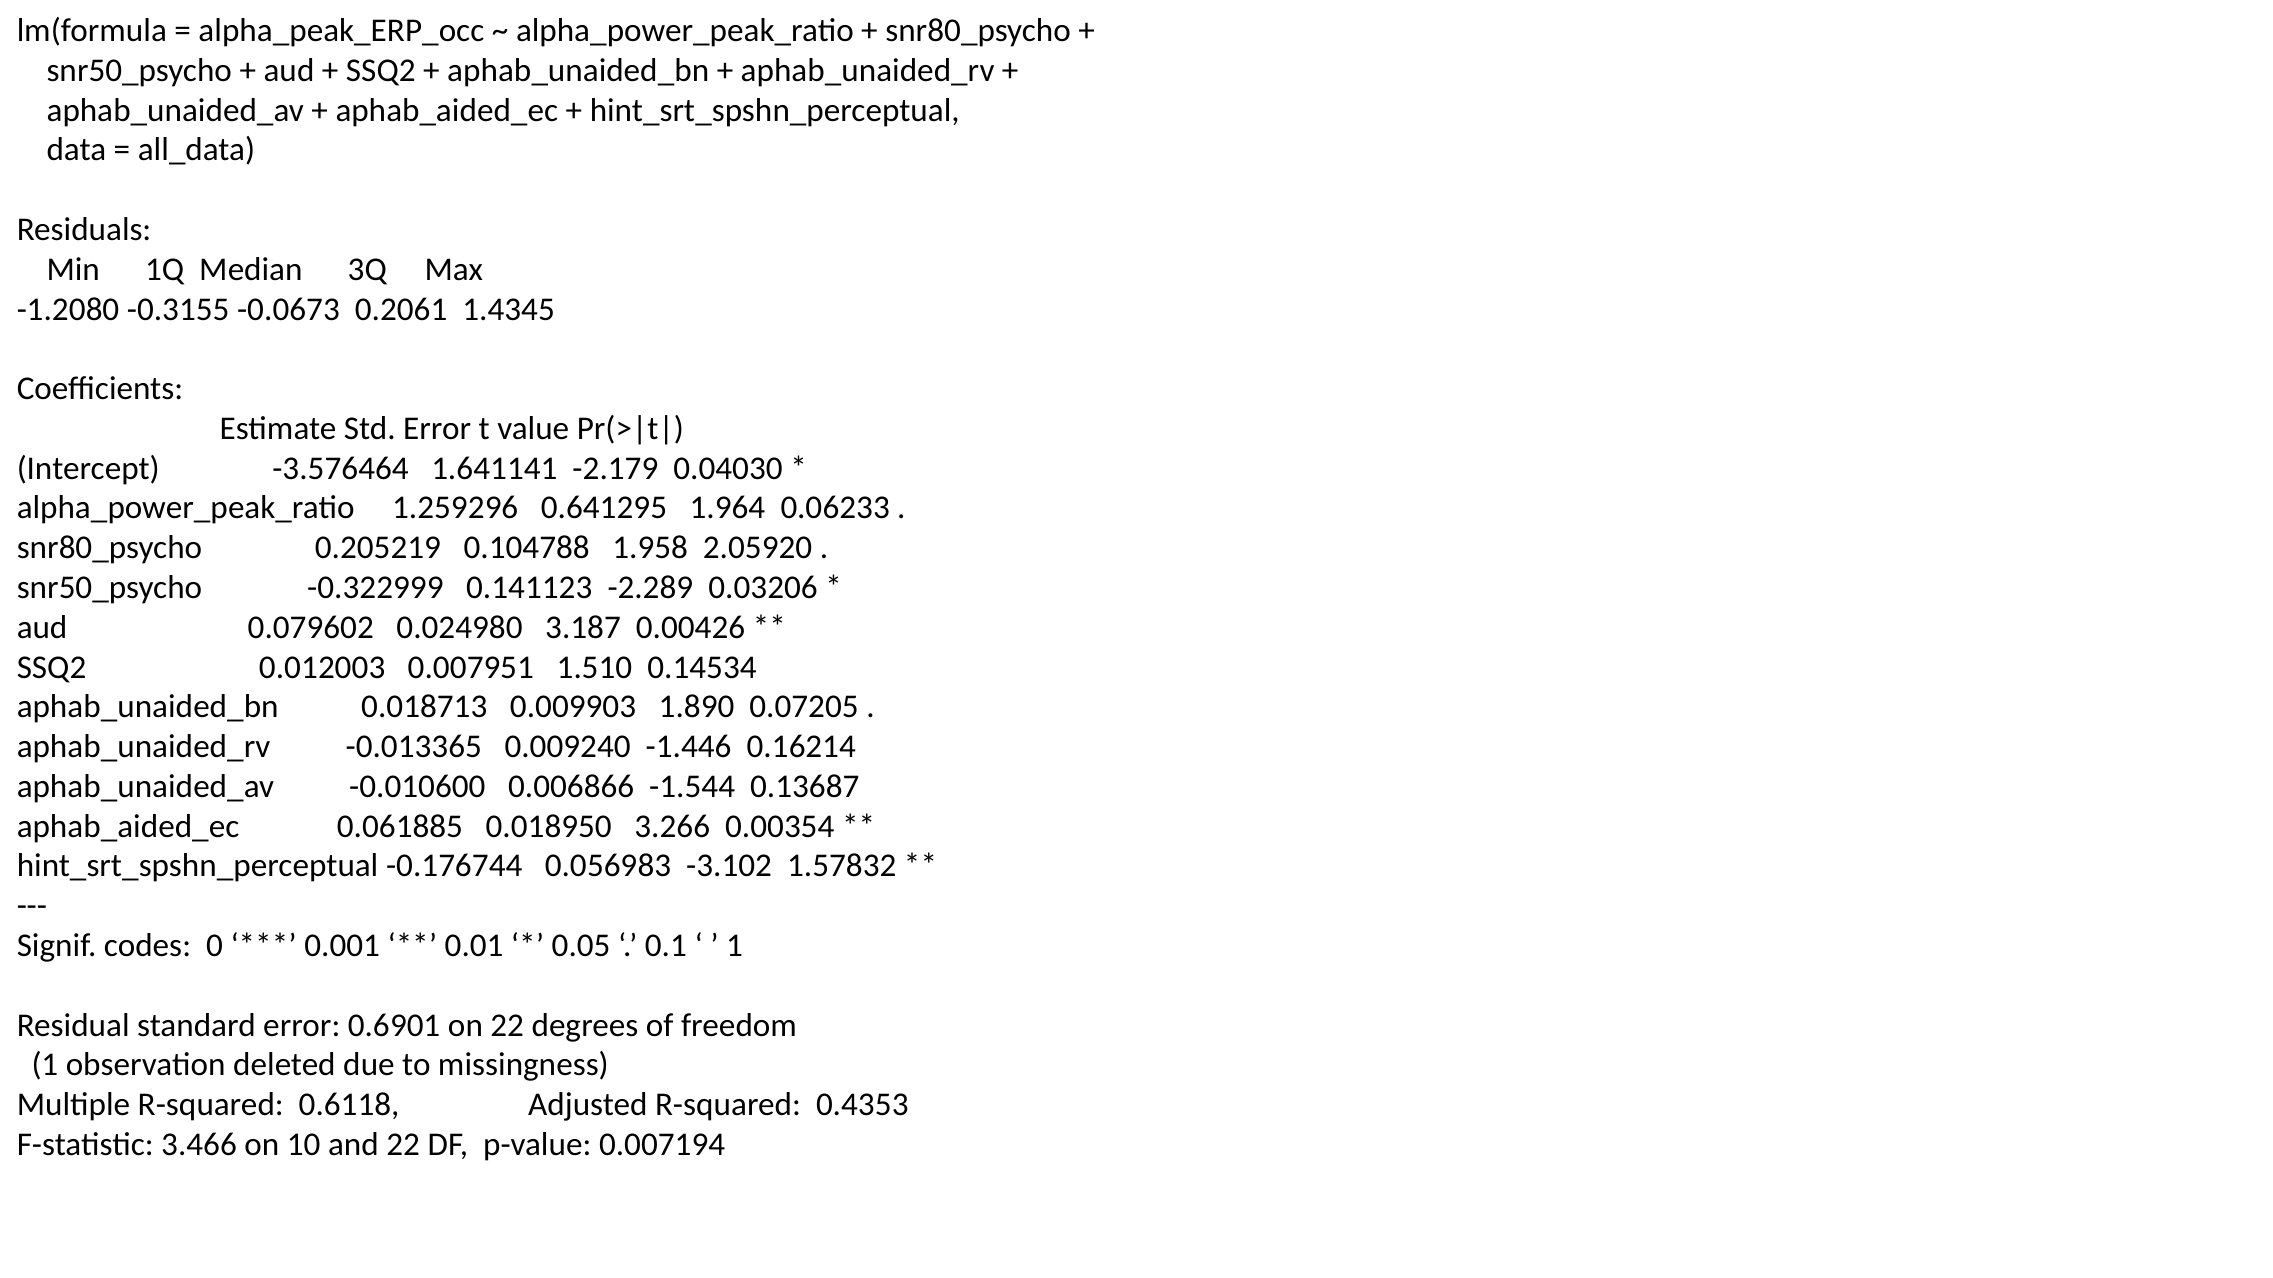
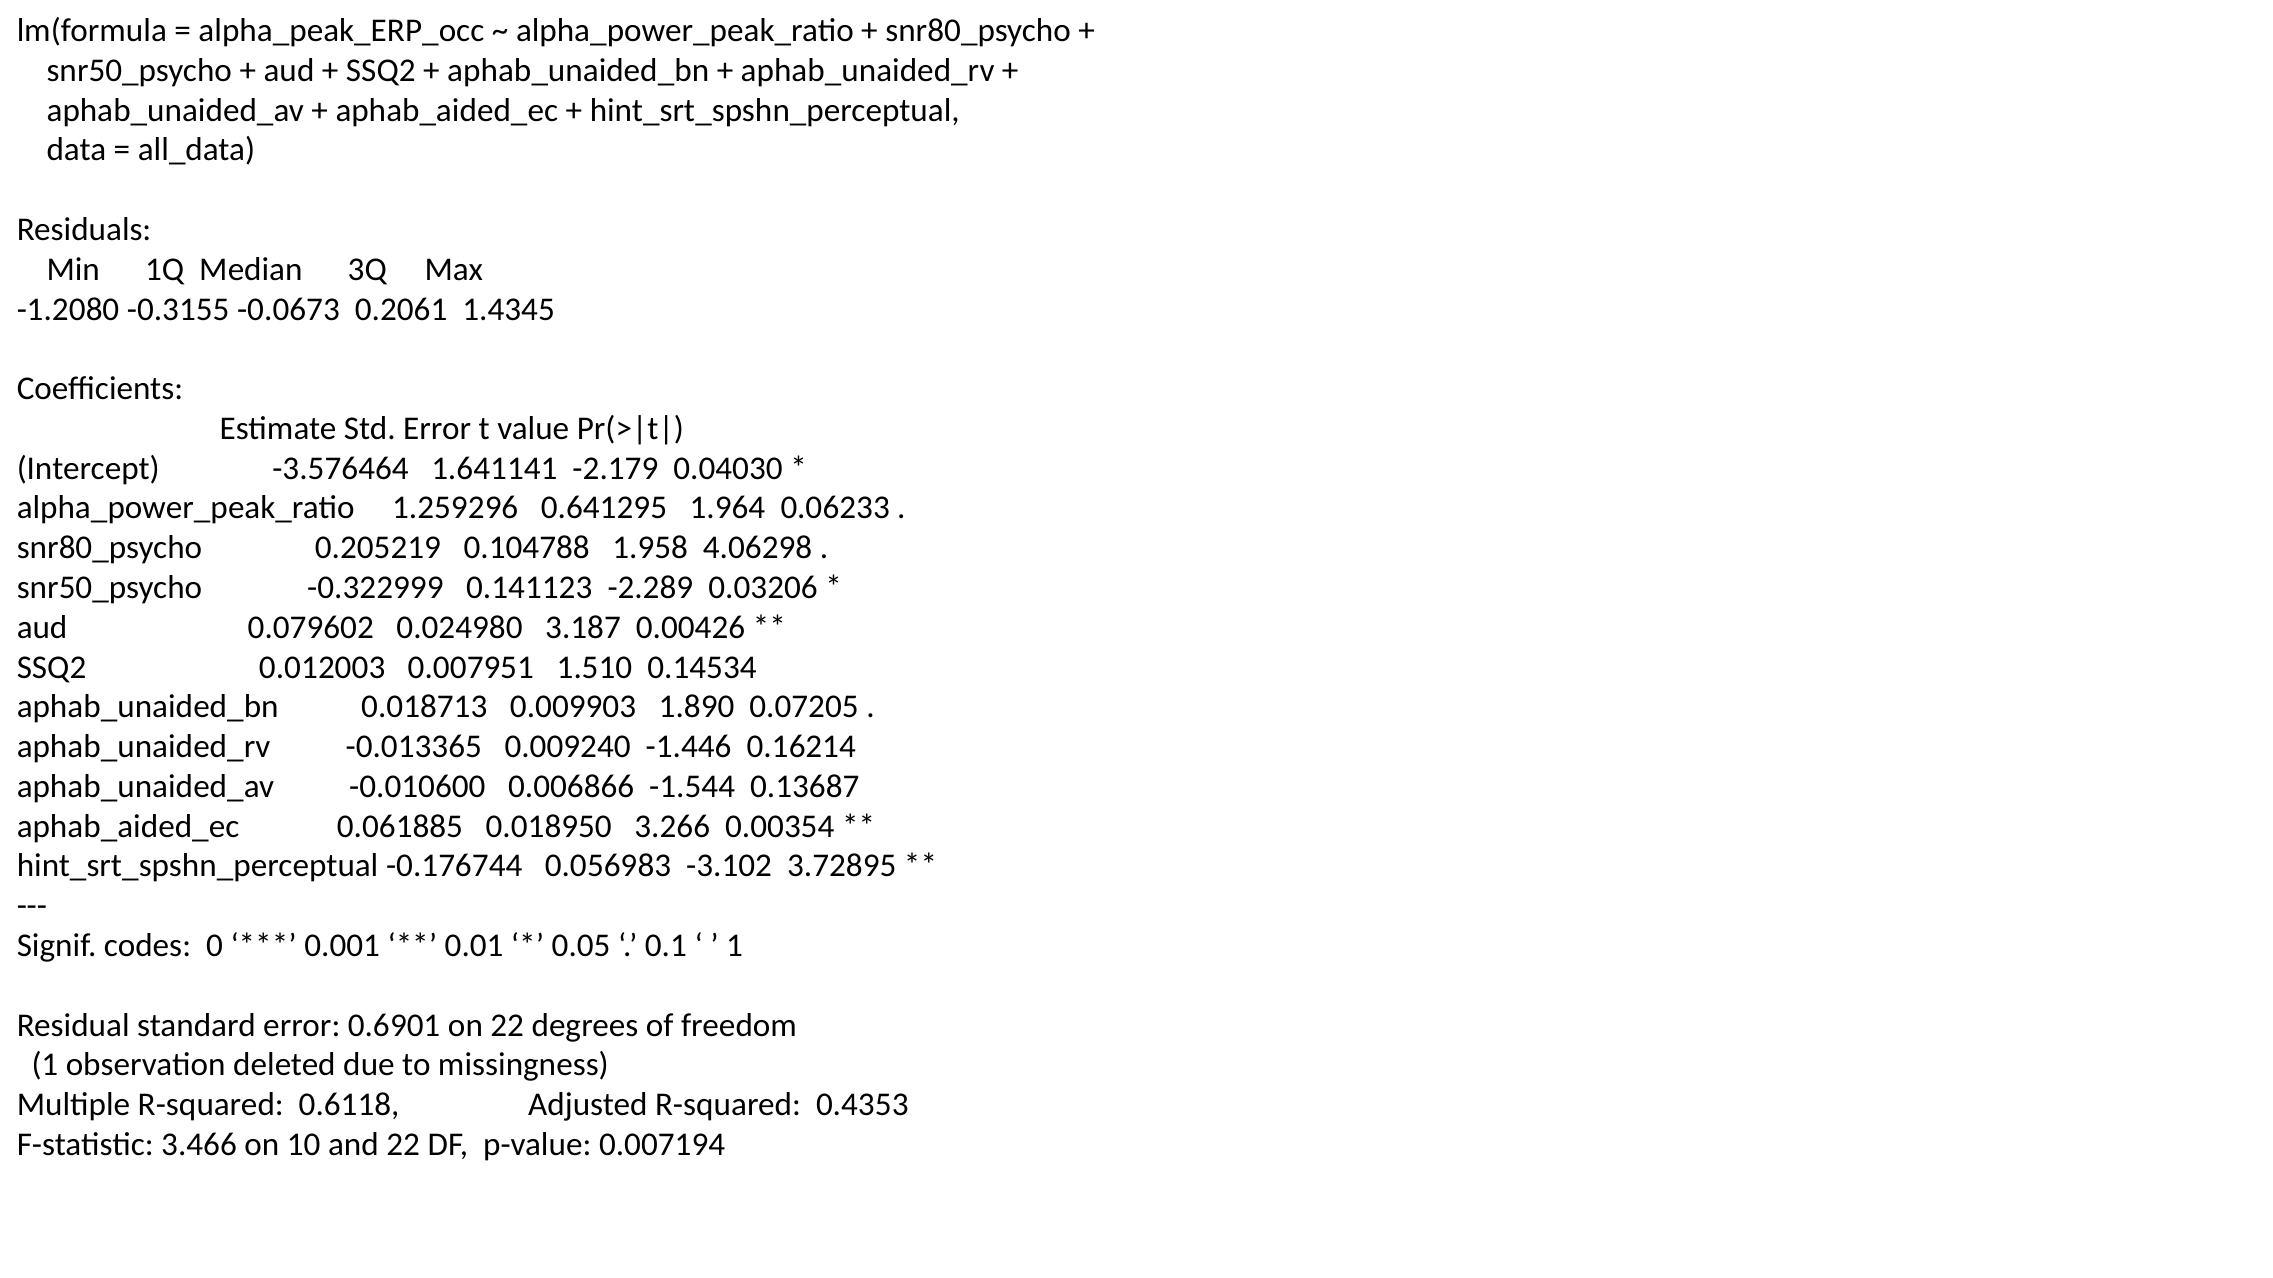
2.05920: 2.05920 -> 4.06298 (758, 548)
1.57832: 1.57832 -> 3.72895 (842, 866)
